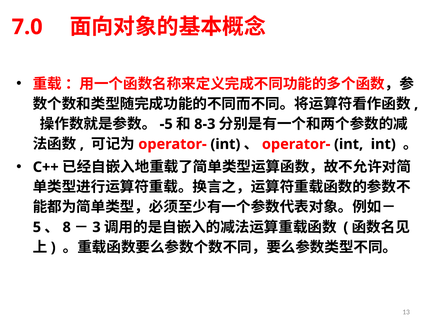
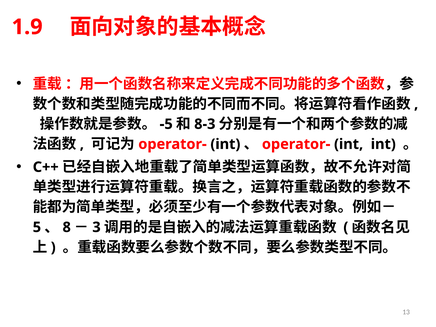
7.0: 7.0 -> 1.9 (27, 27)
